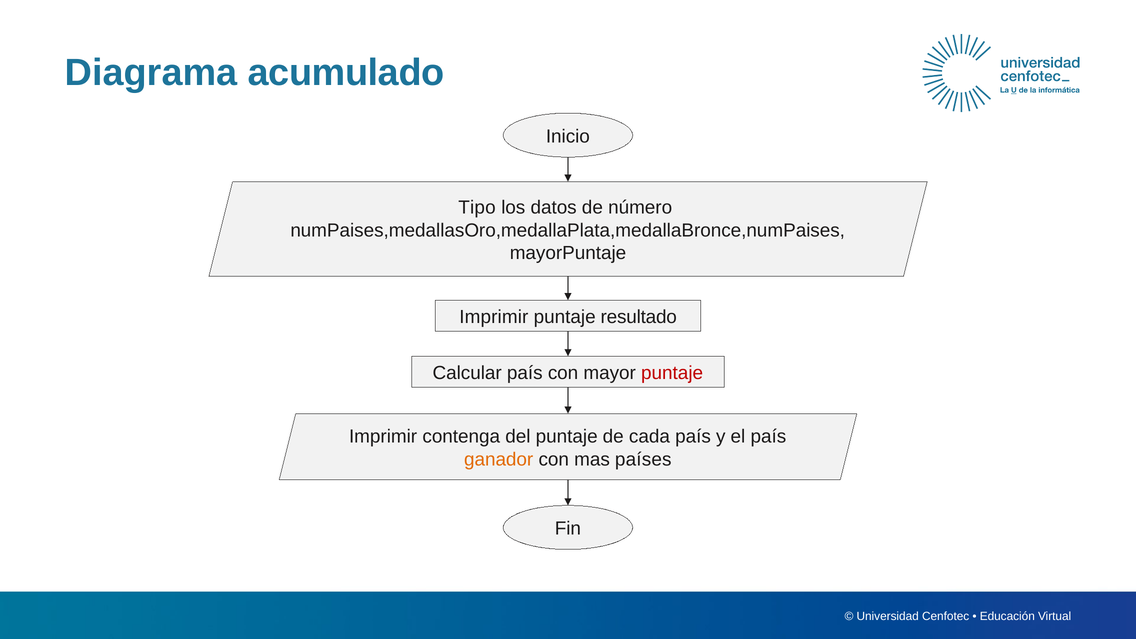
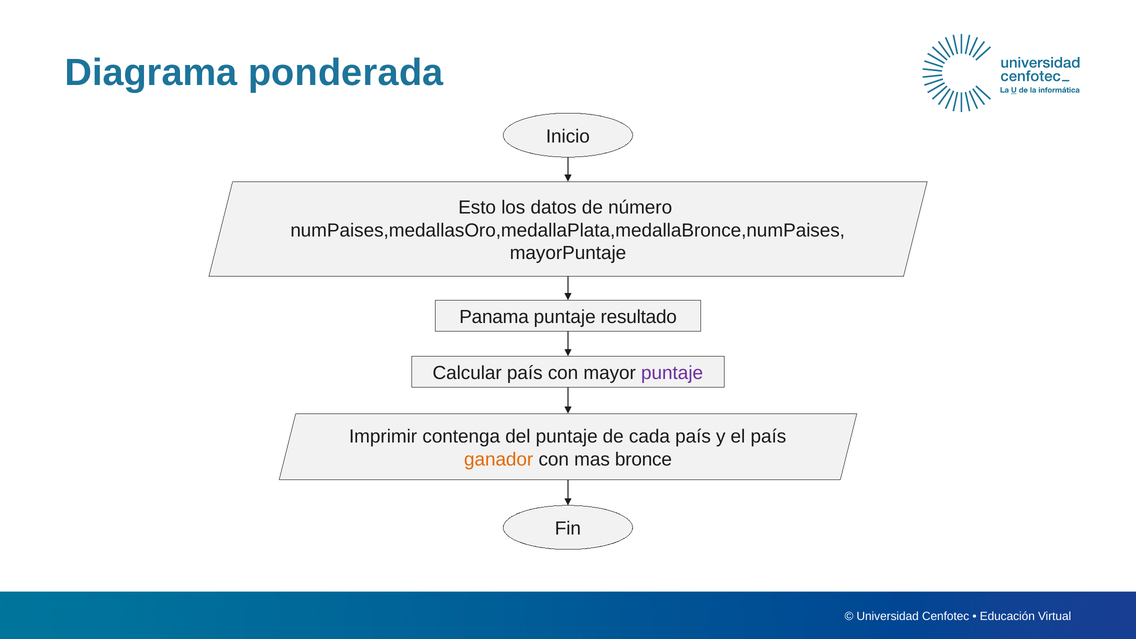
acumulado: acumulado -> ponderada (346, 73)
Tipo: Tipo -> Esto (477, 208)
Imprimir: Imprimir -> Panama (494, 317)
puntaje colour: red -> purple (672, 373)
países: países -> bronce (643, 459)
